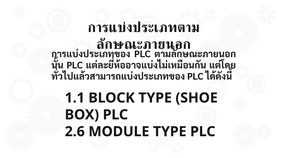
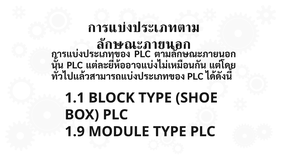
2.6: 2.6 -> 1.9 (75, 132)
